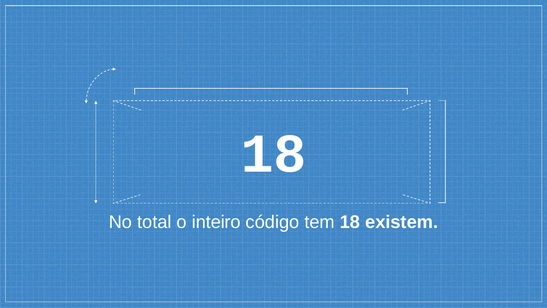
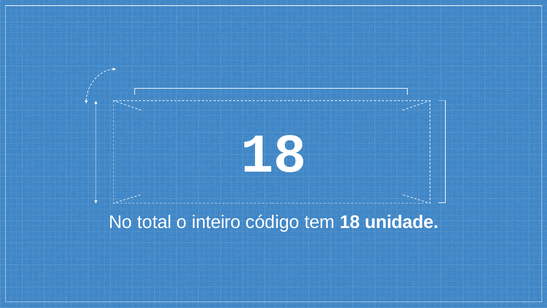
existem: existem -> unidade (402, 222)
